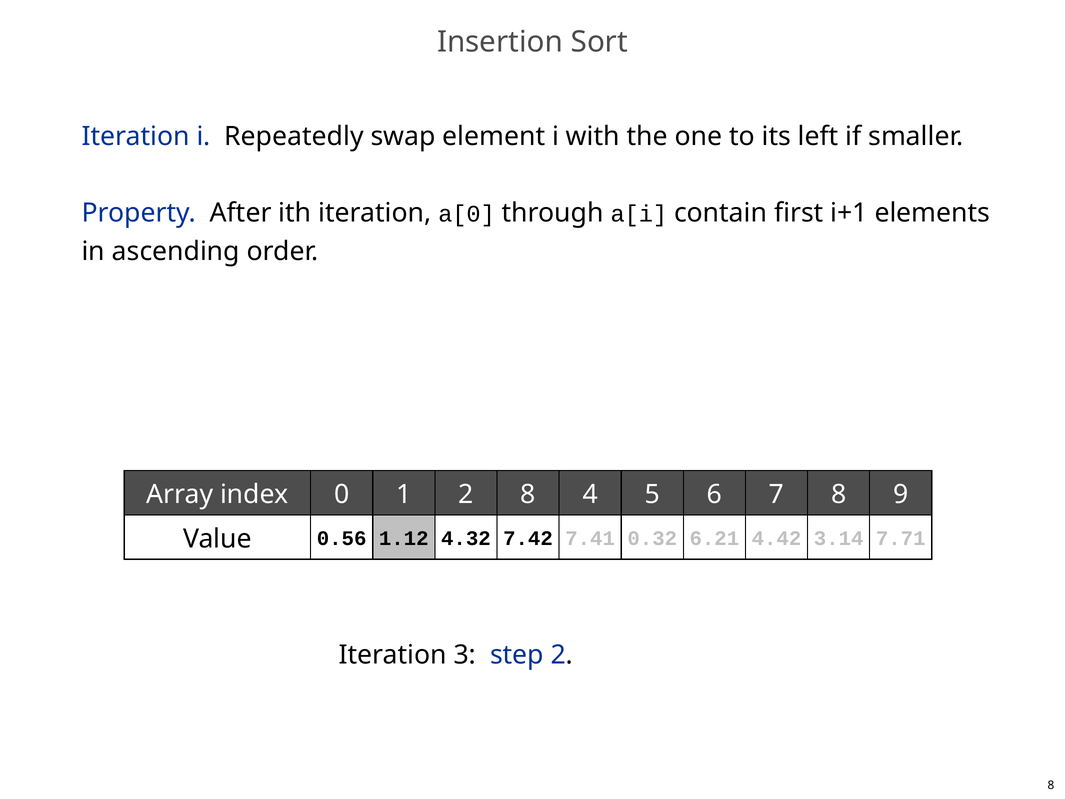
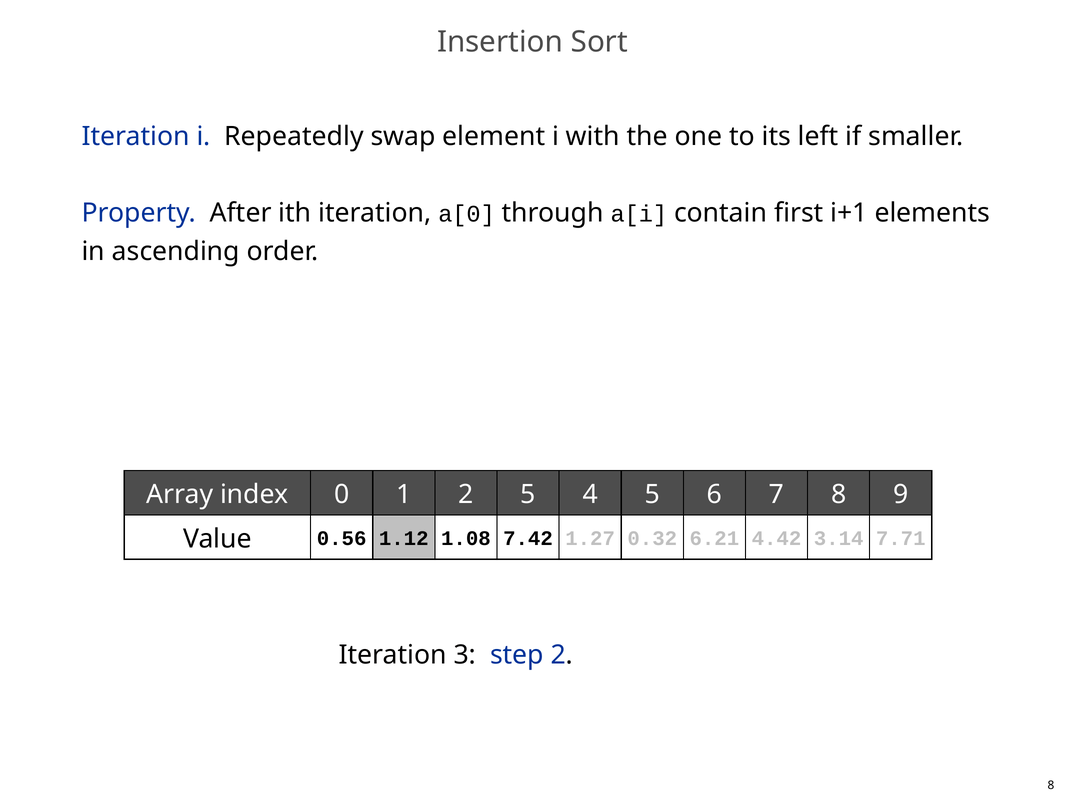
2 8: 8 -> 5 (528, 494)
4.32: 4.32 -> 1.08 (466, 538)
7.41: 7.41 -> 1.27 (590, 538)
